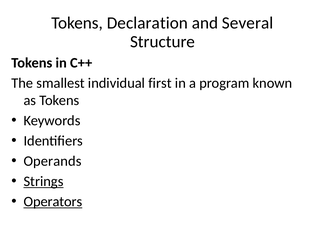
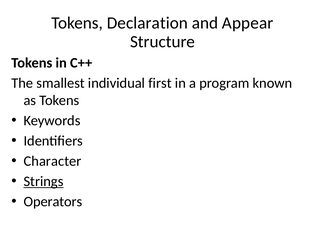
Several: Several -> Appear (248, 23)
Operands: Operands -> Character (53, 161)
Operators underline: present -> none (53, 201)
